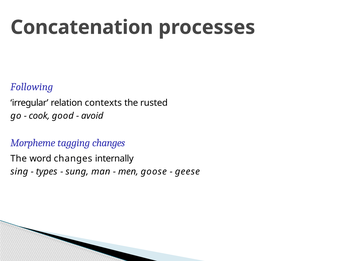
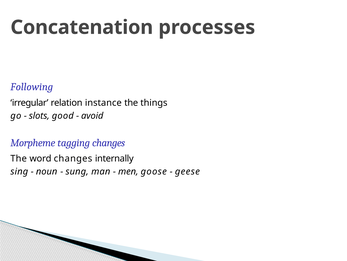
contexts: contexts -> instance (103, 102)
rusted: rusted -> things (154, 102)
cook: cook -> slots (39, 116)
types: types -> noun (47, 171)
